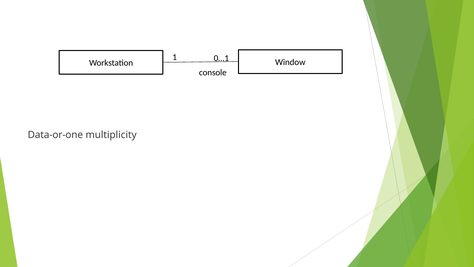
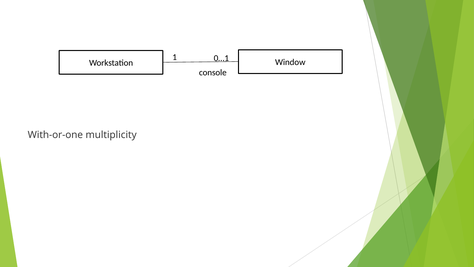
Data-or-one: Data-or-one -> With-or-one (55, 135)
